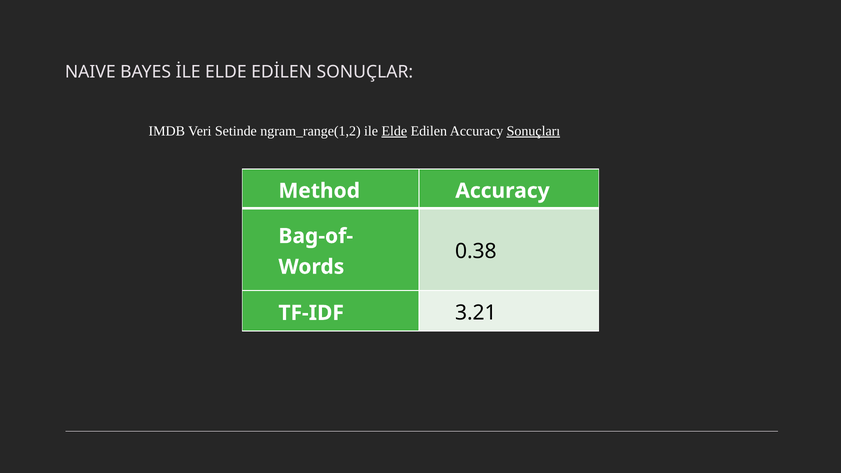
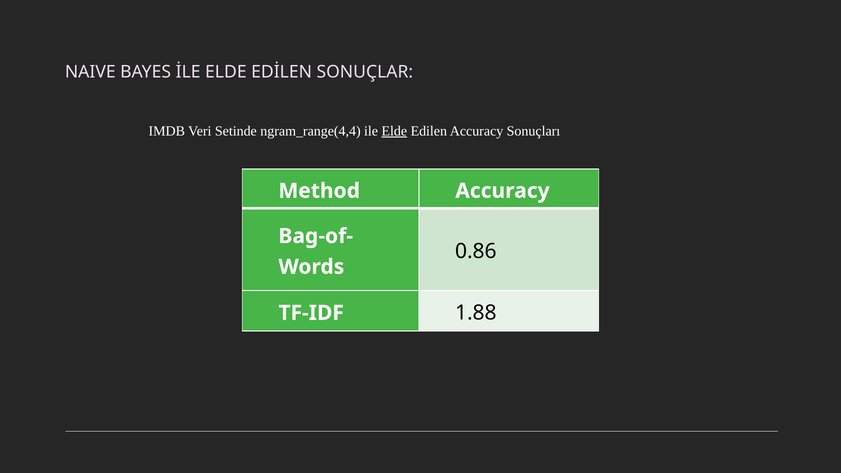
ngram_range(1,2: ngram_range(1,2 -> ngram_range(4,4 (311, 131)
Sonuçları underline: present -> none (533, 131)
0.38: 0.38 -> 0.86 (476, 252)
3.21: 3.21 -> 1.88 (476, 313)
